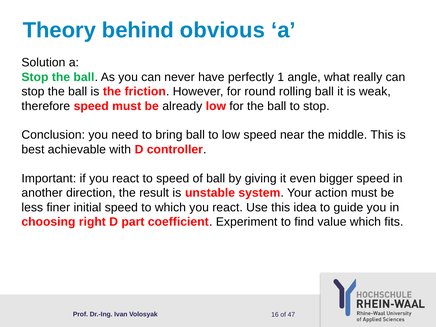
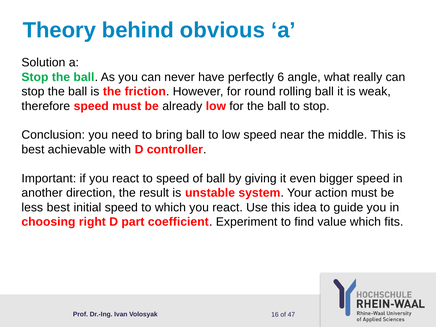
1: 1 -> 6 (281, 77)
less finer: finer -> best (58, 207)
